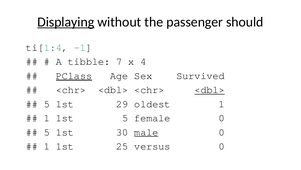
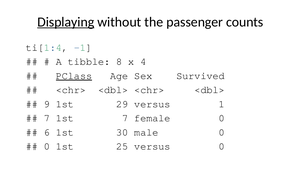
should: should -> counts (245, 22)
7: 7 -> 8 (119, 61)
<dbl> underline: present -> none (210, 90)
5: 5 -> 9 (47, 104)
29 oldest: oldest -> versus (152, 104)
1: 1 -> 7 (47, 118)
1st 5: 5 -> 7 (125, 118)
5: 5 -> 6 (47, 132)
male underline: present -> none (146, 132)
1: 1 -> 0 (47, 146)
